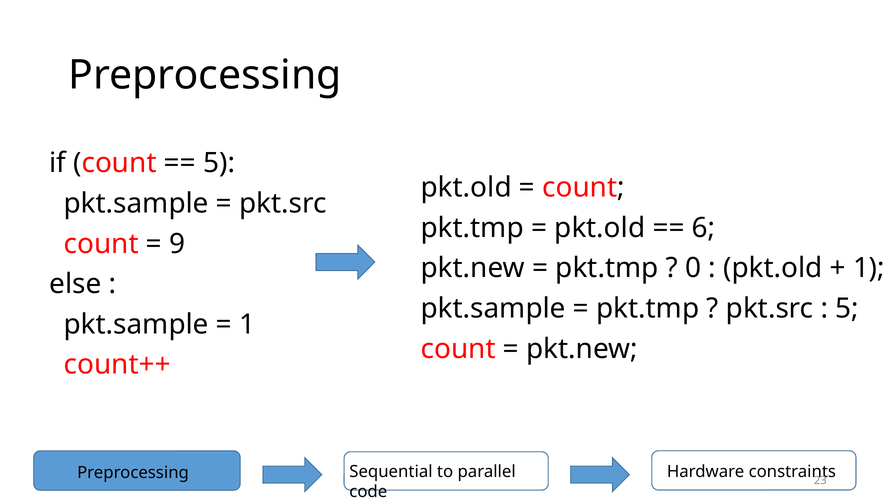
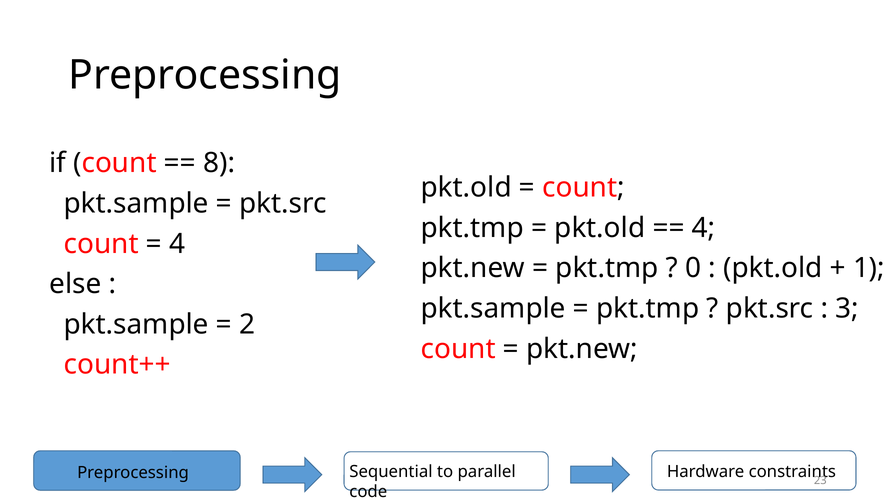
5: 5 -> 8 (219, 163)
6: 6 -> 4 (704, 228)
9: 9 -> 4 (177, 244)
5: 5 -> 3 (847, 308)
1: 1 -> 2 (247, 324)
